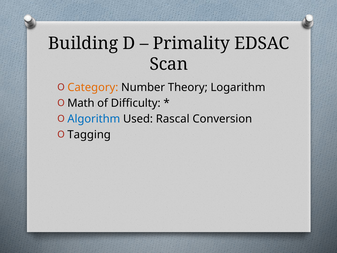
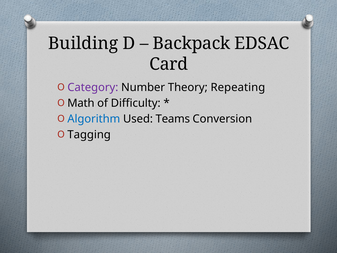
Primality: Primality -> Backpack (192, 43)
Scan: Scan -> Card (169, 64)
Category colour: orange -> purple (93, 87)
Logarithm: Logarithm -> Repeating (238, 87)
Rascal: Rascal -> Teams (173, 119)
